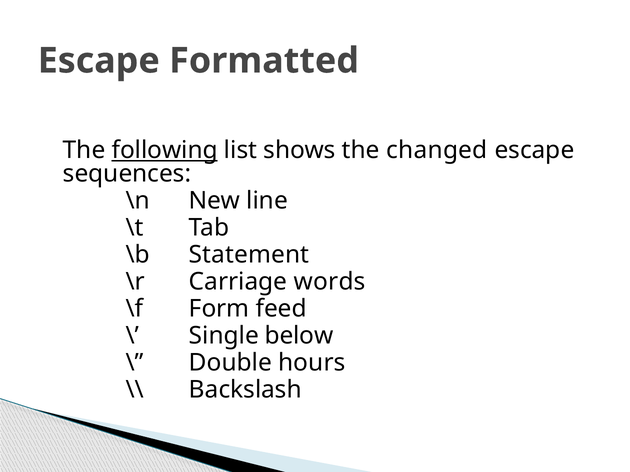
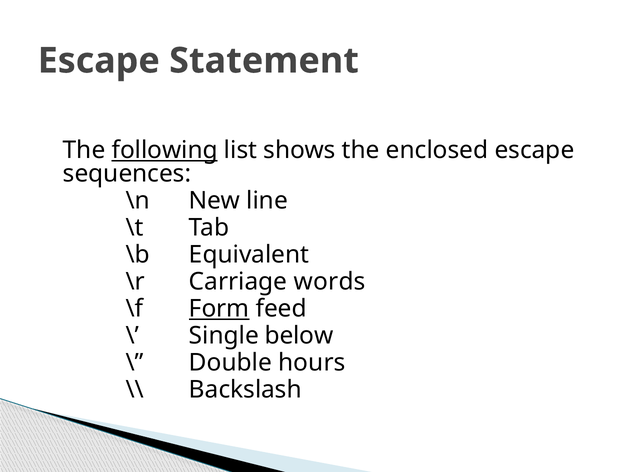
Formatted: Formatted -> Statement (264, 61)
changed: changed -> enclosed (437, 150)
Statement: Statement -> Equivalent (249, 255)
Form underline: none -> present (219, 309)
